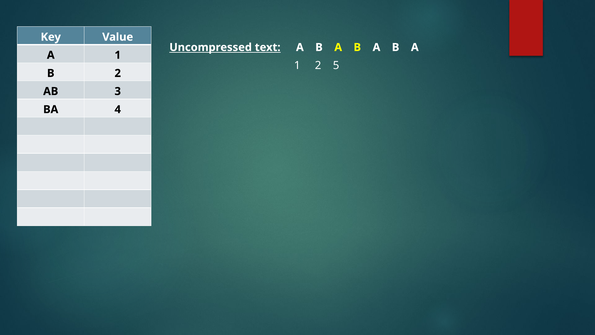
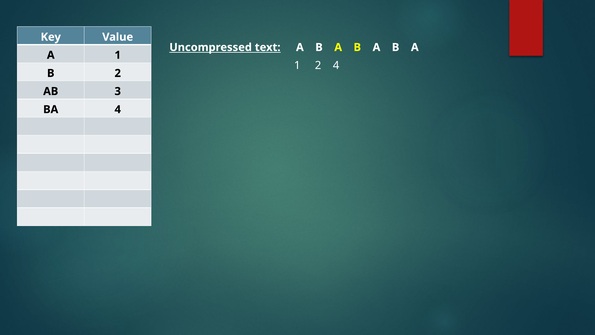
2 5: 5 -> 4 (336, 65)
